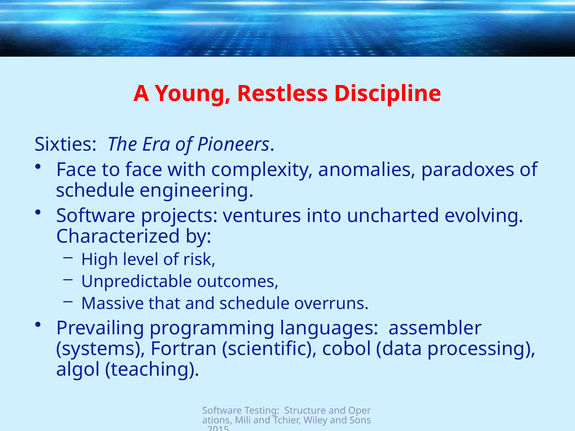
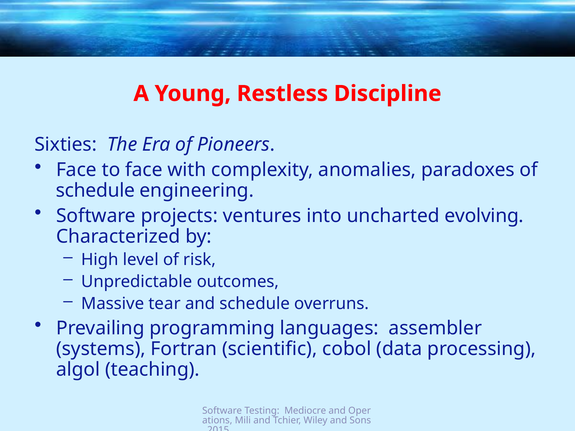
that: that -> tear (165, 304)
Structure: Structure -> Mediocre (305, 411)
